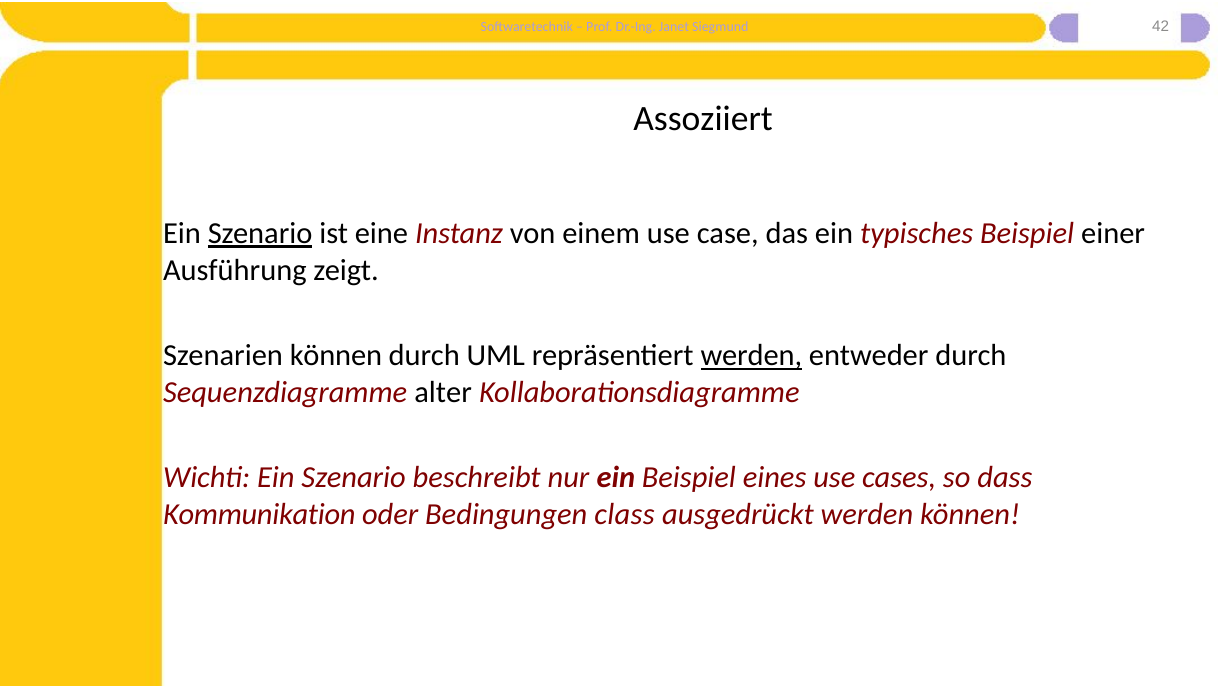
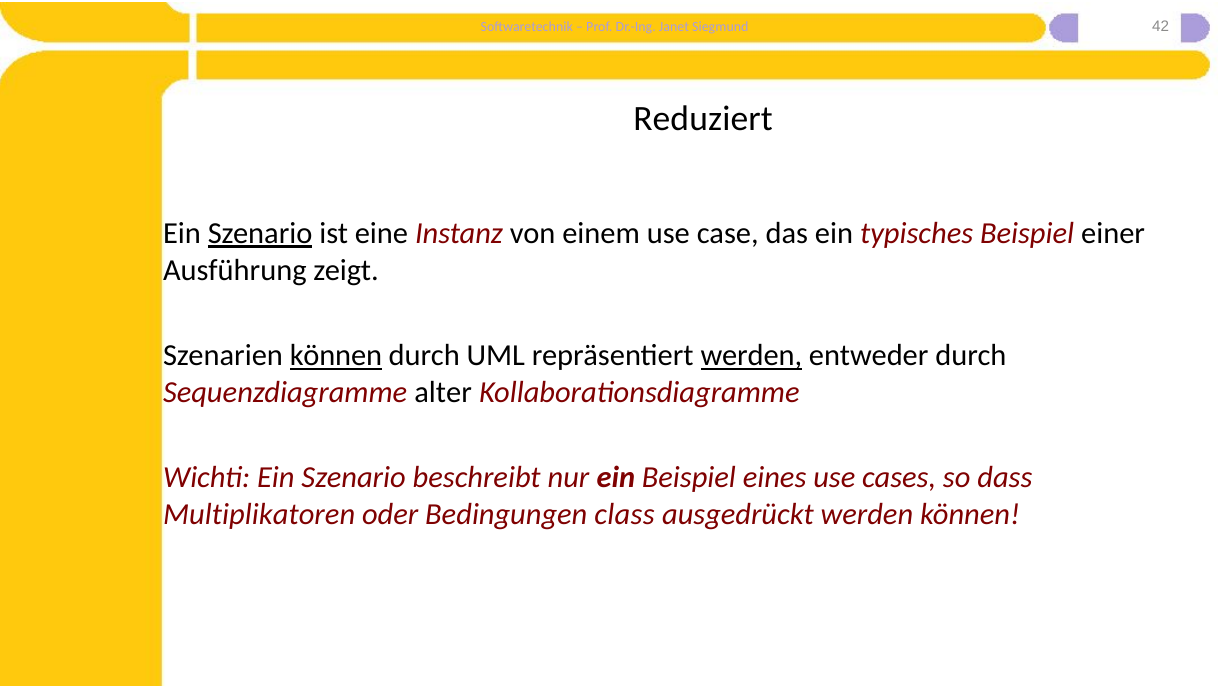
Assoziiert: Assoziiert -> Reduziert (703, 118)
können underline: none -> present (336, 356)
Kommunikation: Kommunikation -> Multiplikatoren (259, 514)
